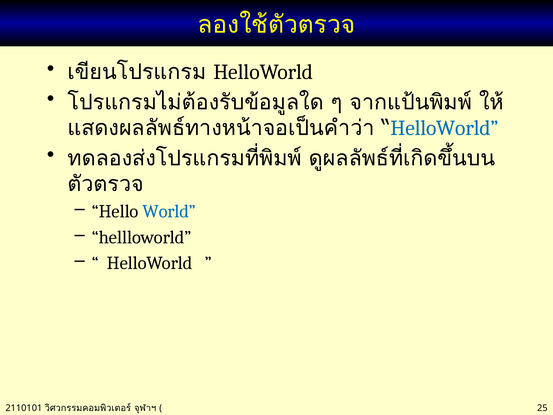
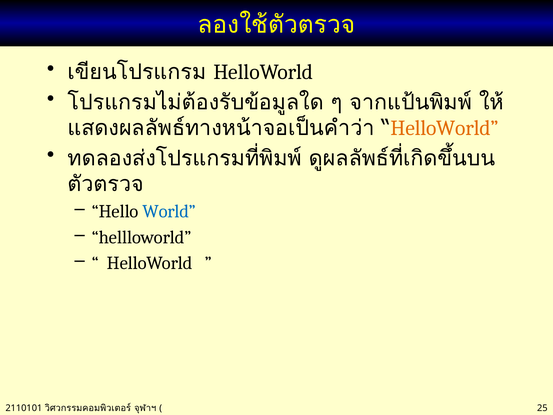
HelloWorld colour: blue -> orange (445, 128)
